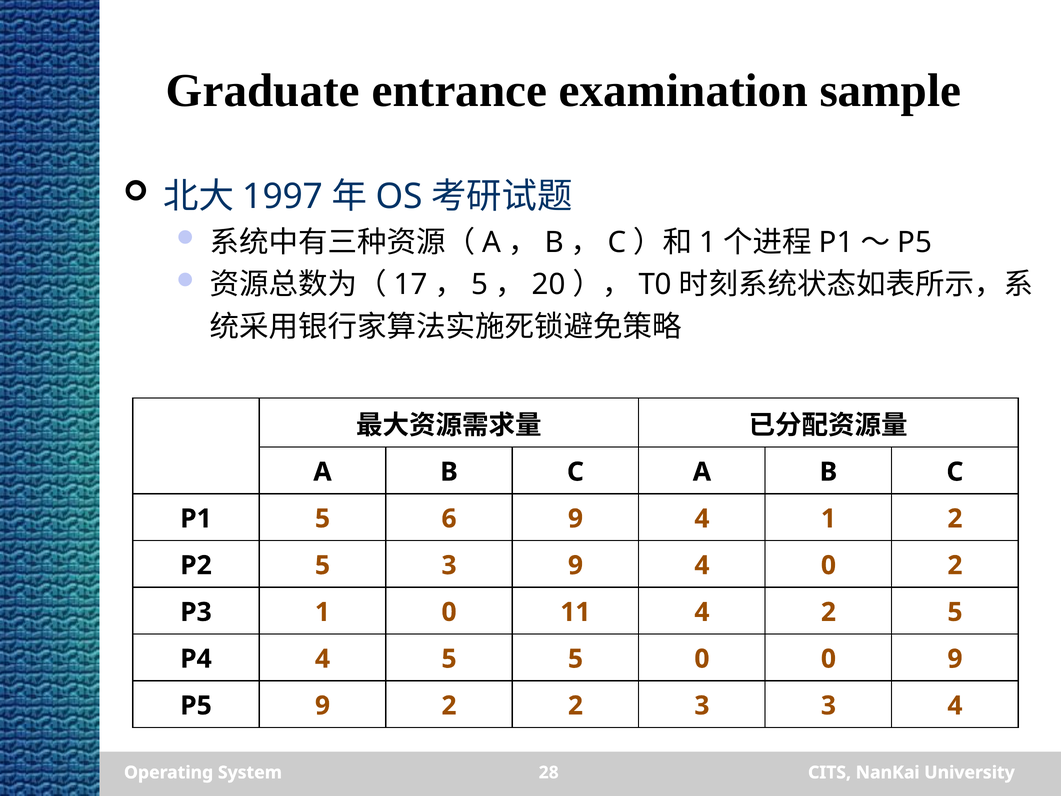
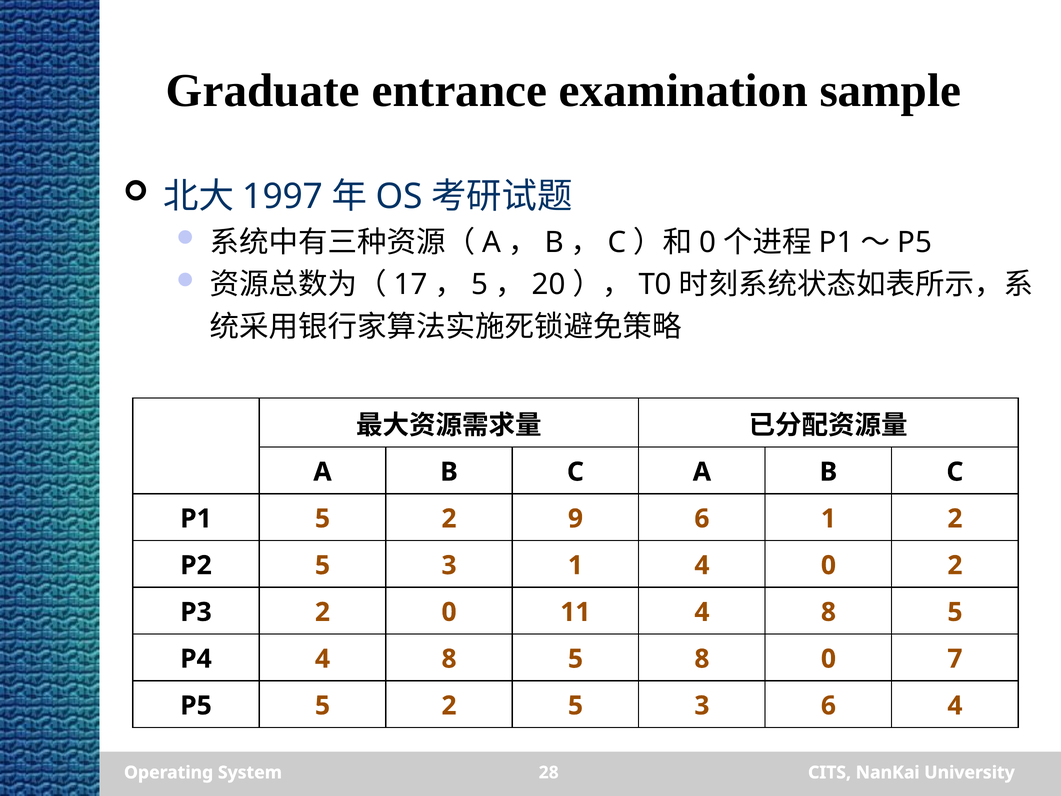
1: 1 -> 0 (708, 242)
P1 5 6: 6 -> 2 (449, 518)
4: 4 -> 6 (702, 518)
3 9: 9 -> 1 (575, 565)
P3 1: 1 -> 2 (323, 612)
11 4 2: 2 -> 8 (828, 612)
P4 4 5: 5 -> 8 (449, 659)
5 0: 0 -> 8 (702, 659)
0 9: 9 -> 7 (955, 659)
P5 9: 9 -> 5 (323, 705)
2 2: 2 -> 5 (575, 705)
3 3: 3 -> 6 (828, 705)
